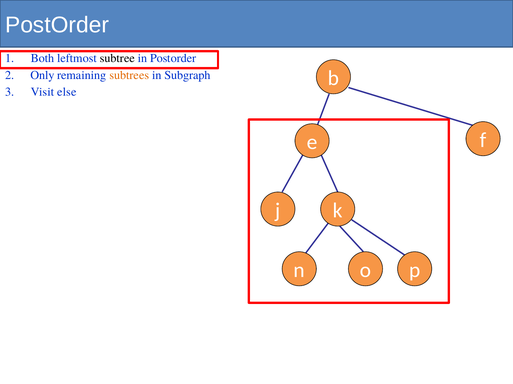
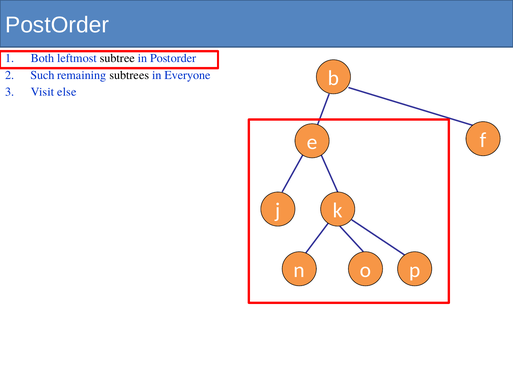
Only: Only -> Such (42, 75)
subtrees colour: orange -> black (129, 75)
Subgraph: Subgraph -> Everyone (188, 75)
